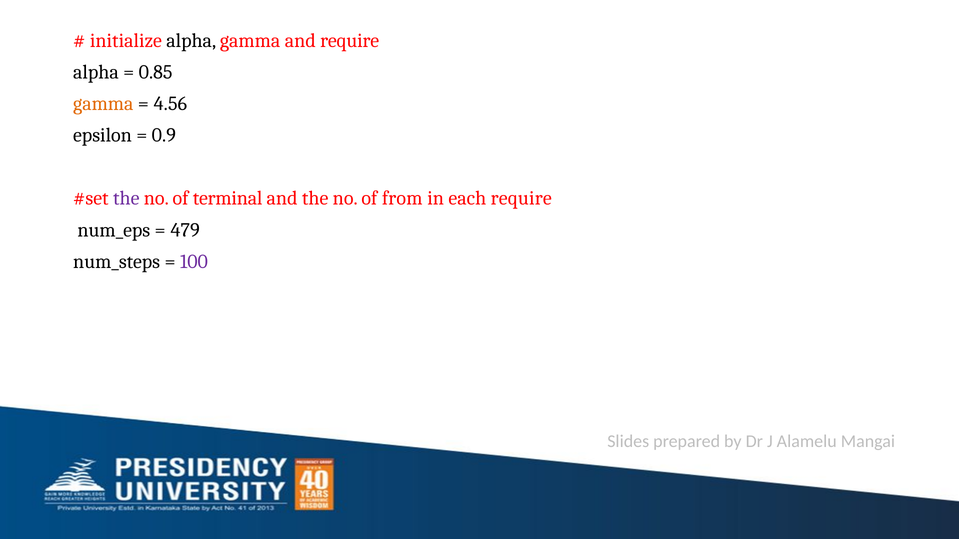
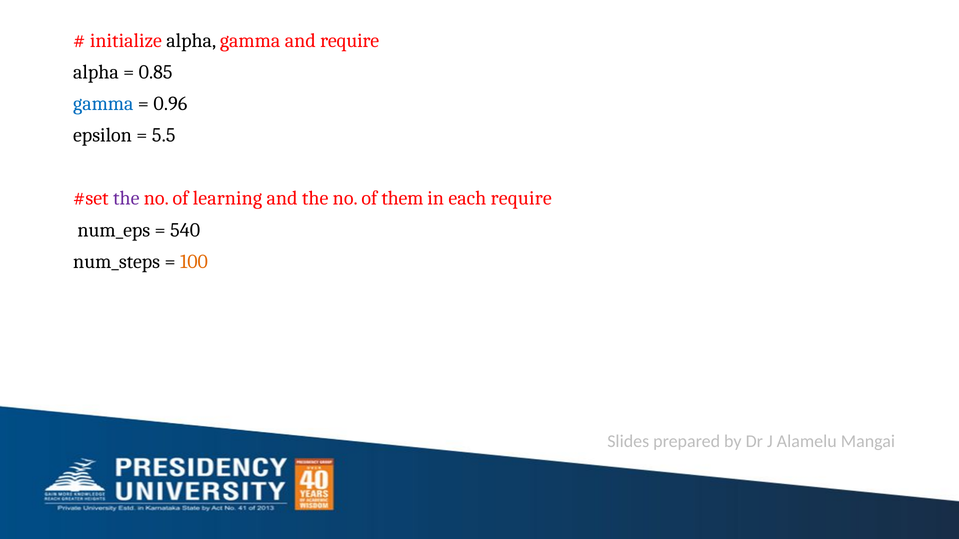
gamma colour: orange -> blue (103, 104)
4.56: 4.56 -> 0.96 (170, 104)
0.9: 0.9 -> 5.5 (164, 135)
terminal: terminal -> learning (227, 199)
from: from -> them (402, 199)
479: 479 -> 540 (185, 230)
100 colour: purple -> orange (194, 262)
